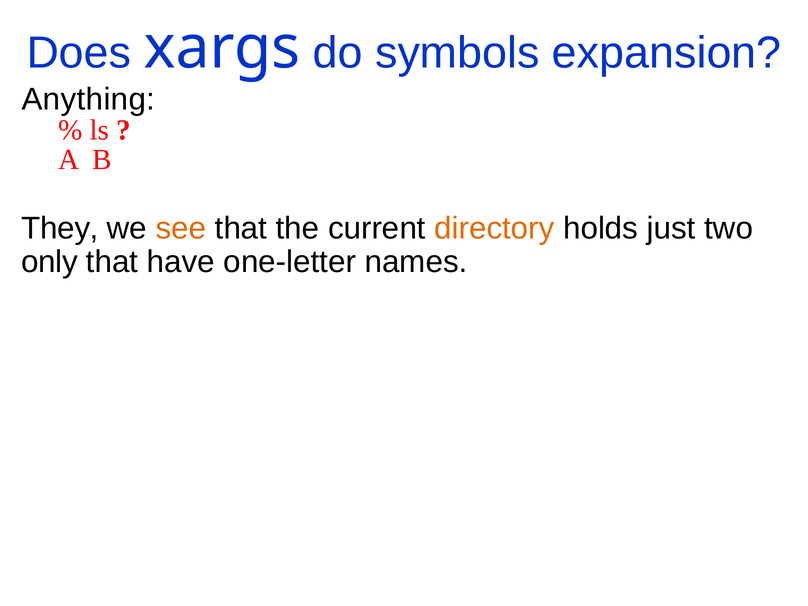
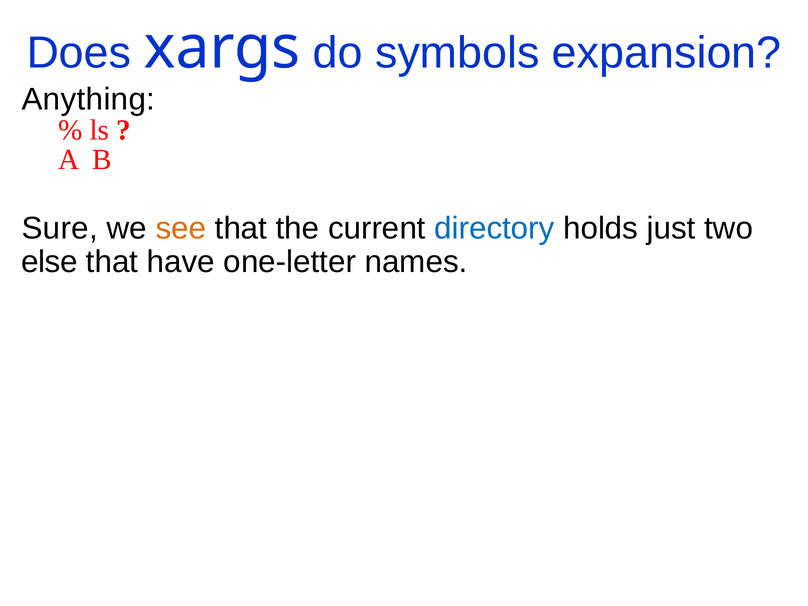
They: They -> Sure (60, 228)
directory colour: orange -> blue (494, 228)
only: only -> else (50, 262)
